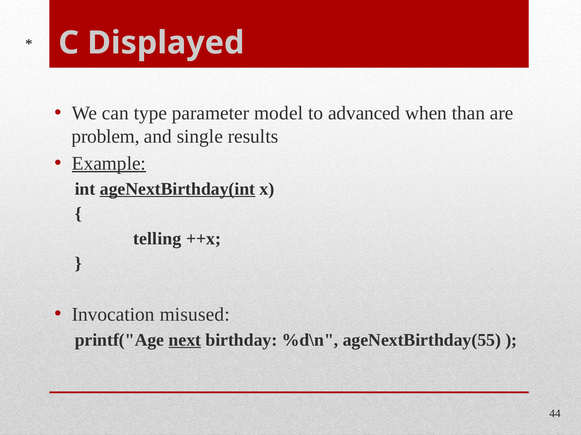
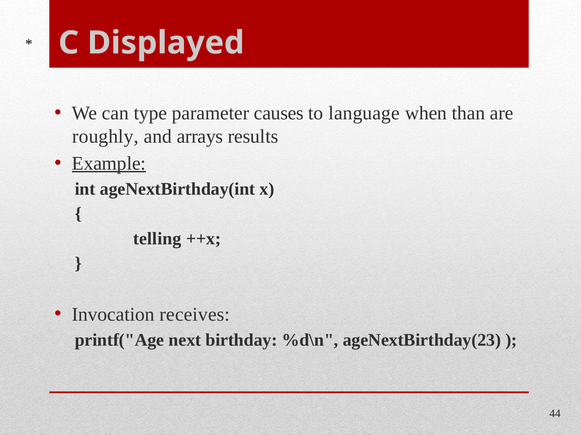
model: model -> causes (279, 113)
advanced: advanced -> language (364, 113)
problem: problem -> roughly (105, 137)
single: single -> arrays (200, 137)
ageNextBirthday(int underline: present -> none (178, 189)
misused: misused -> receives (195, 315)
next underline: present -> none (185, 341)
ageNextBirthday(55: ageNextBirthday(55 -> ageNextBirthday(23 (422, 341)
